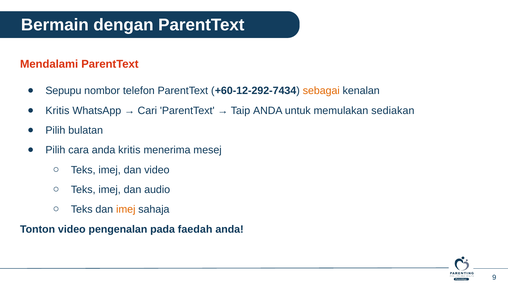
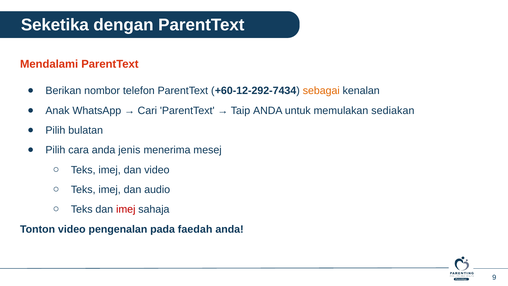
Bermain: Bermain -> Seketika (55, 25)
Sepupu: Sepupu -> Berikan (63, 91)
Kritis: Kritis -> Anak (57, 110)
anda kritis: kritis -> jenis (129, 150)
imej colour: orange -> red (126, 209)
